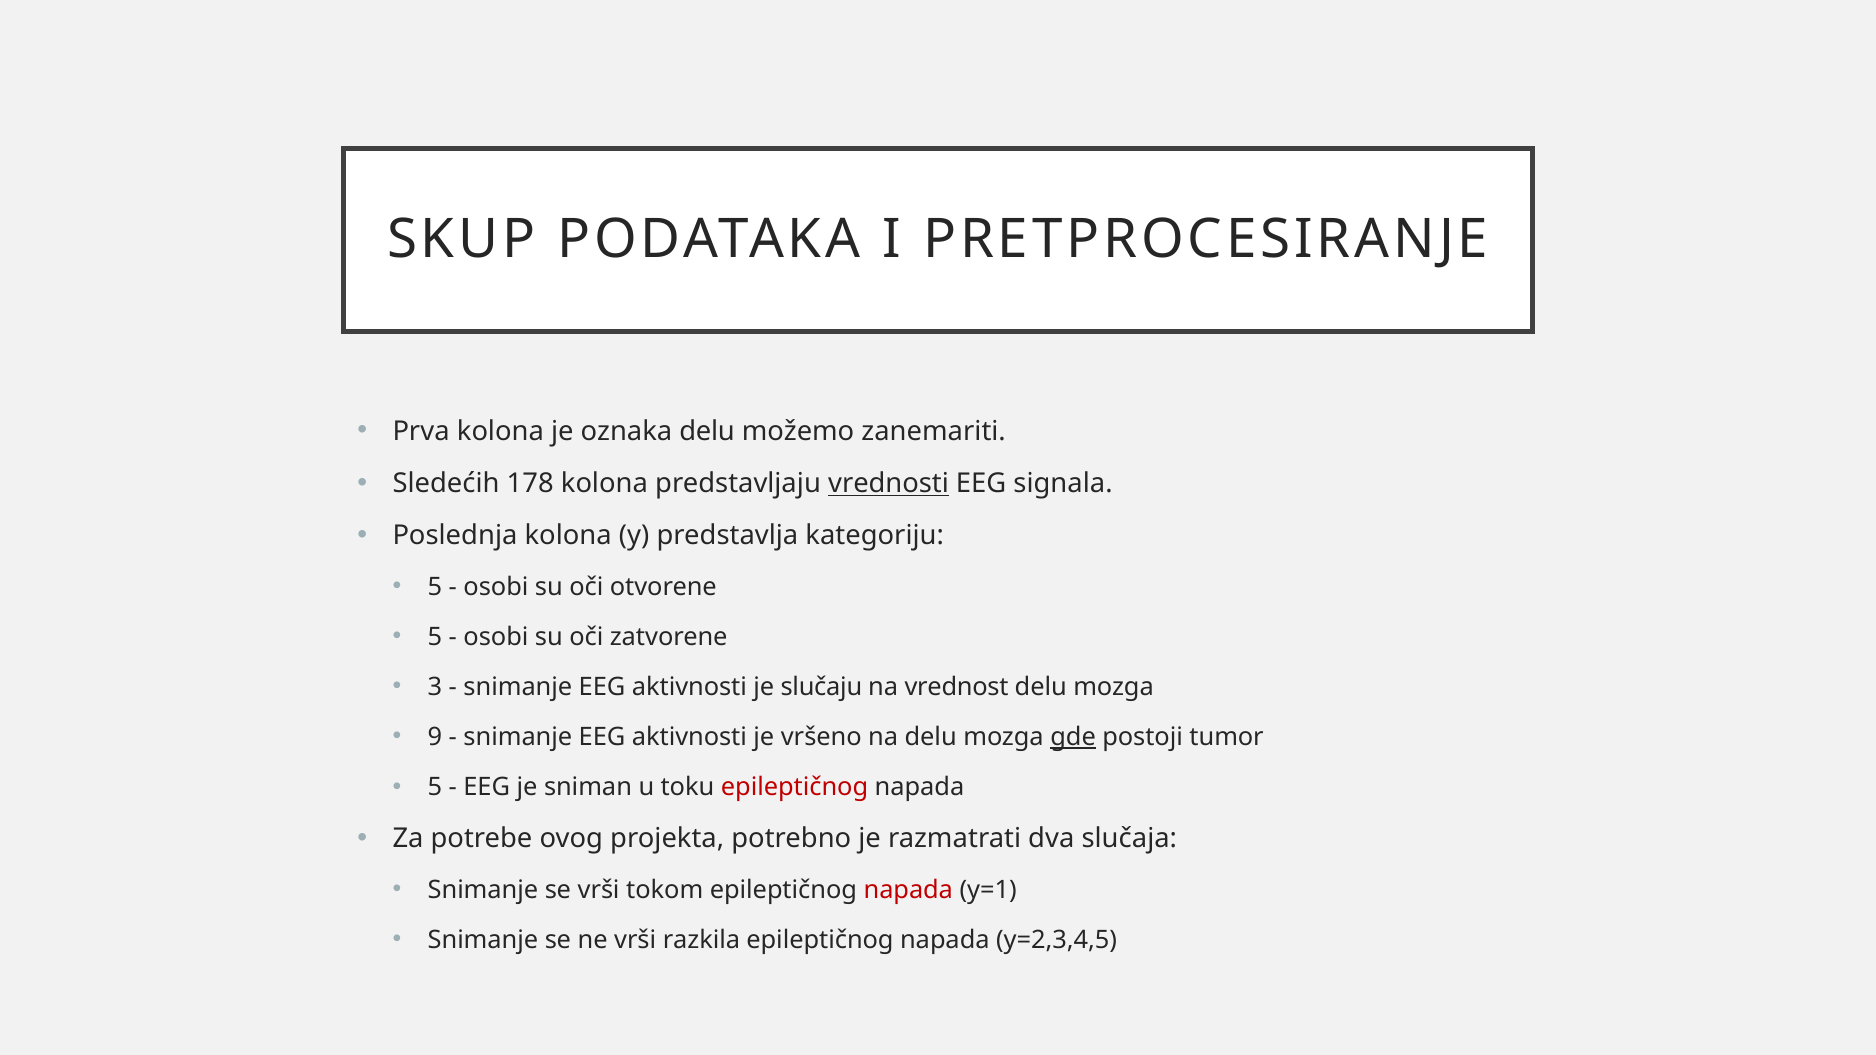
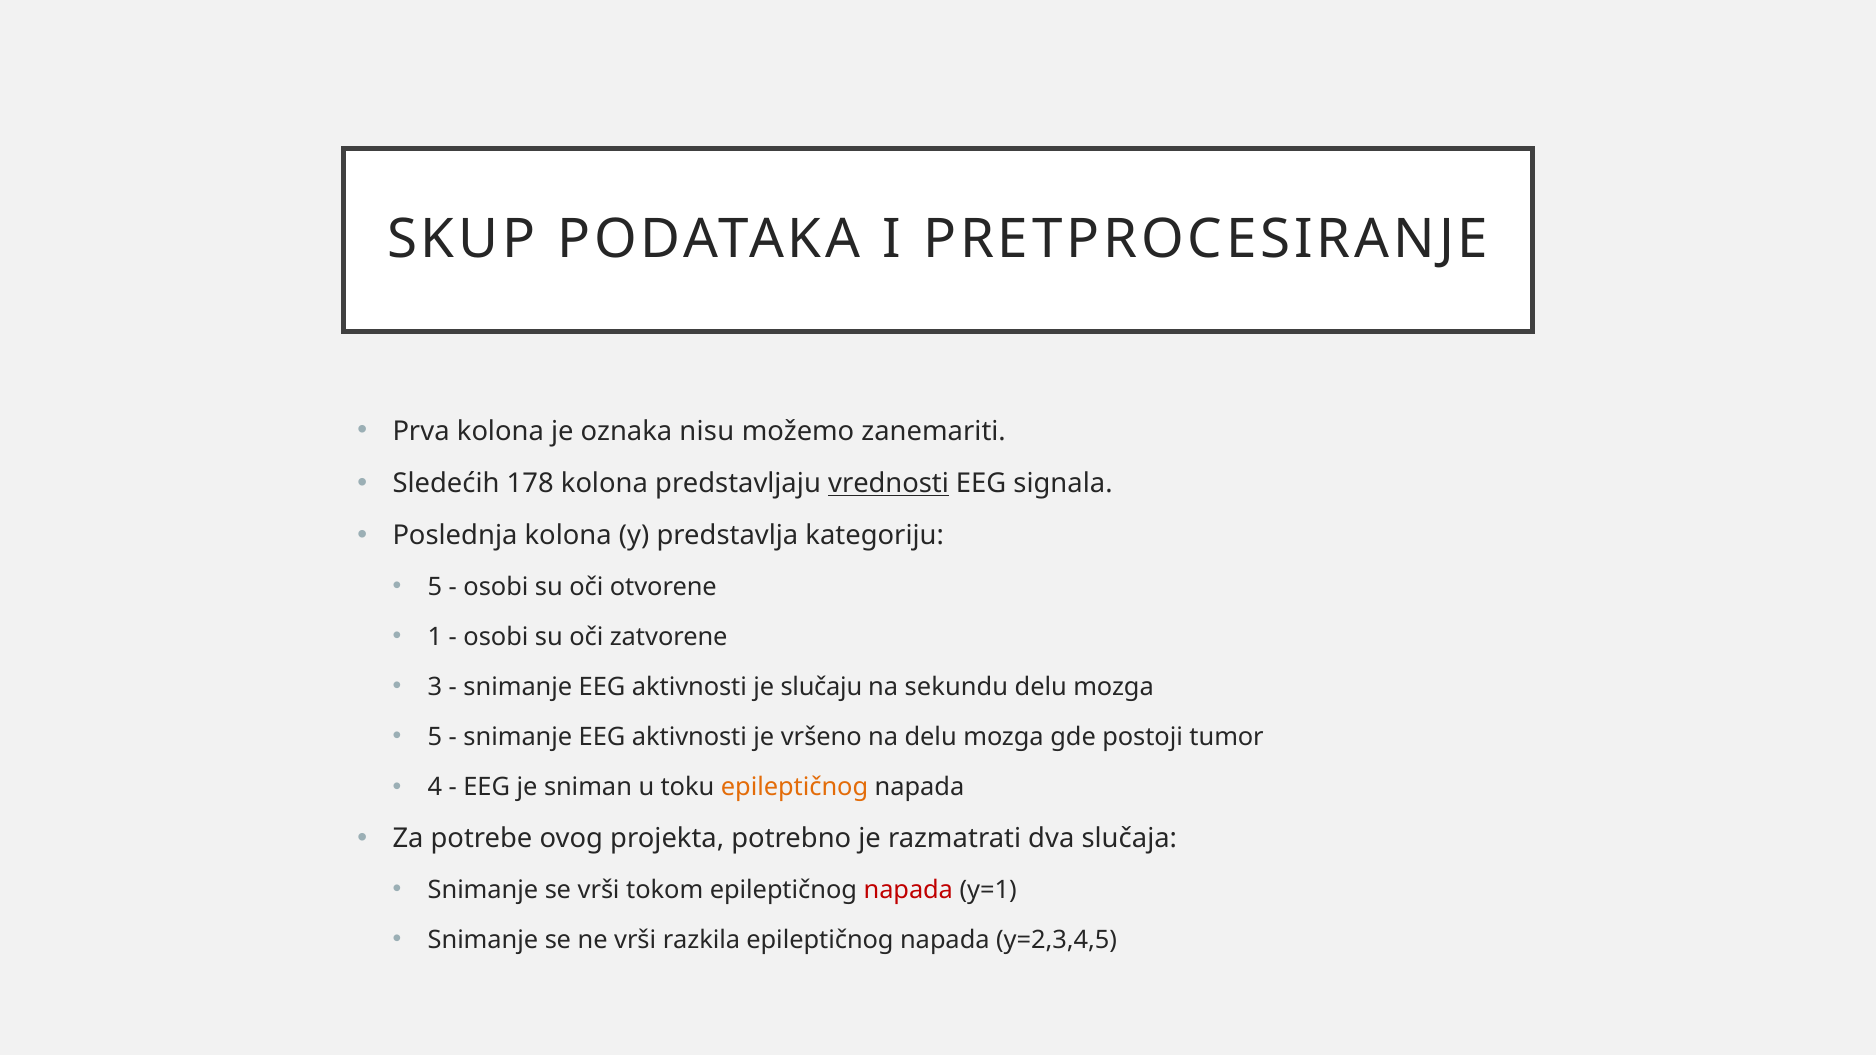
oznaka delu: delu -> nisu (707, 431)
5: 5 -> 1 (435, 637)
vrednost: vrednost -> sekundu (956, 687)
9: 9 -> 5 (435, 737)
gde underline: present -> none (1073, 737)
5: 5 -> 4 (435, 787)
epileptičnog colour: red -> orange (795, 787)
